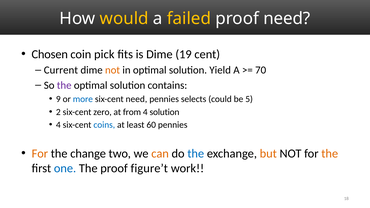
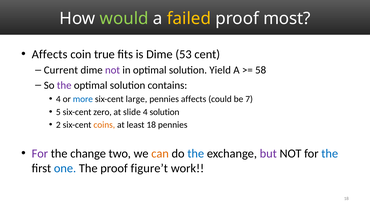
would colour: yellow -> light green (124, 19)
proof need: need -> most (287, 19)
Chosen: Chosen -> Affects (50, 54)
pick: pick -> true (104, 54)
19: 19 -> 53 (184, 54)
not colour: orange -> purple (113, 70)
70: 70 -> 58 (261, 70)
9: 9 -> 4 (58, 99)
six-cent need: need -> large (136, 99)
pennies selects: selects -> affects (194, 99)
5: 5 -> 7 (249, 99)
2: 2 -> 5 (58, 112)
from: from -> slide (132, 112)
4: 4 -> 2 (58, 125)
coins colour: blue -> orange (104, 125)
least 60: 60 -> 18 (151, 125)
For colour: orange -> purple (40, 154)
but colour: orange -> purple (268, 154)
the colour: orange -> blue (330, 154)
